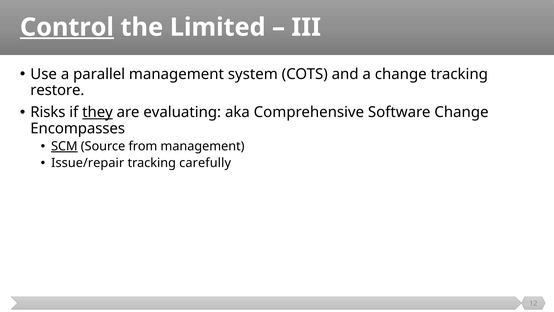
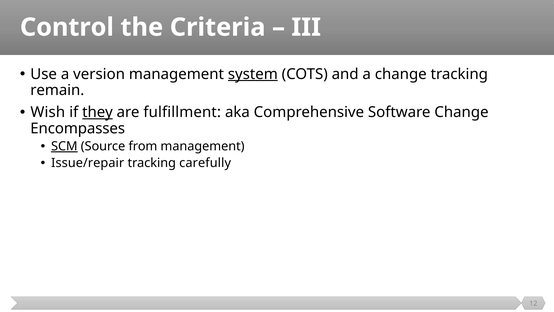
Control underline: present -> none (67, 27)
Limited: Limited -> Criteria (218, 27)
parallel: parallel -> version (99, 74)
system underline: none -> present (253, 74)
restore: restore -> remain (57, 90)
Risks: Risks -> Wish (48, 112)
evaluating: evaluating -> fulfillment (182, 112)
